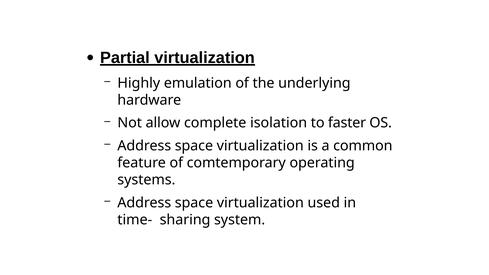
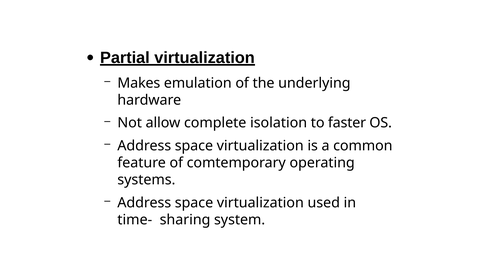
Highly: Highly -> Makes (139, 83)
